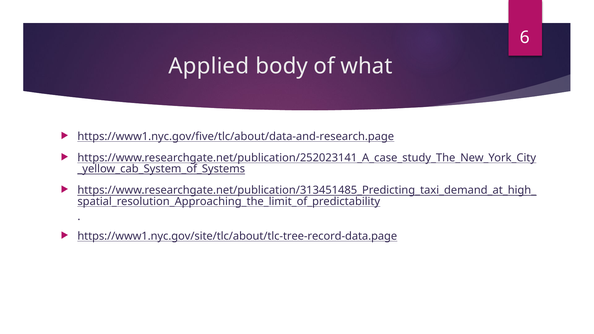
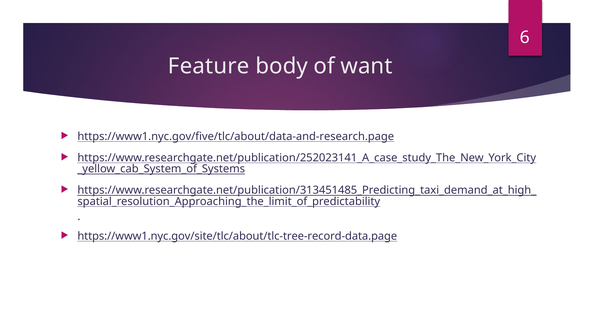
Applied: Applied -> Feature (209, 66)
what: what -> want (366, 66)
